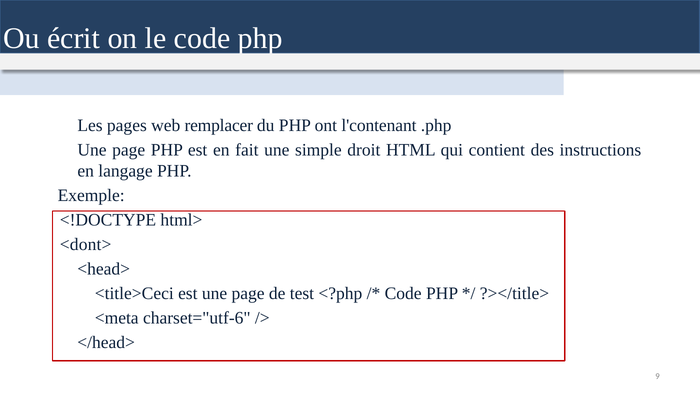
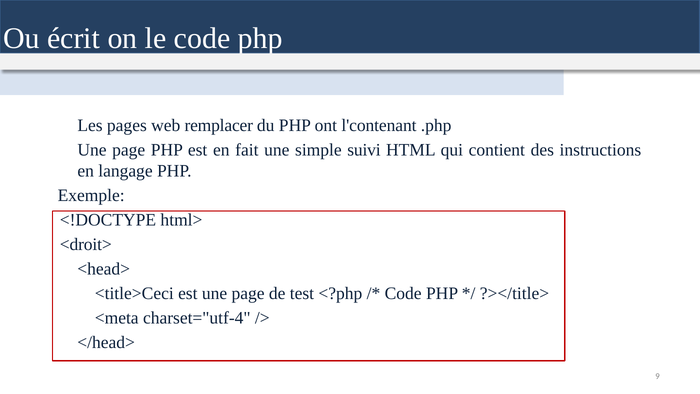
droit: droit -> suivi (364, 150)
<dont>: <dont> -> <droit> (86, 244)
charset="utf-6: charset="utf-6 -> charset="utf-4 (197, 318)
